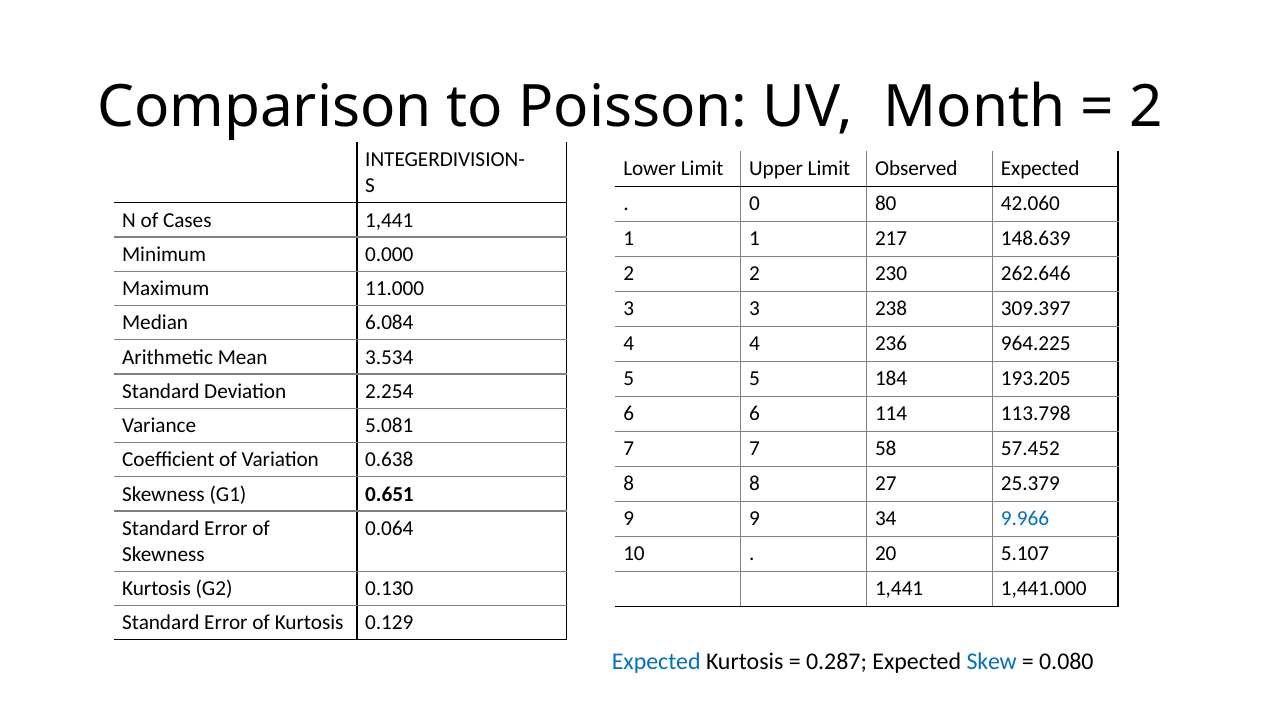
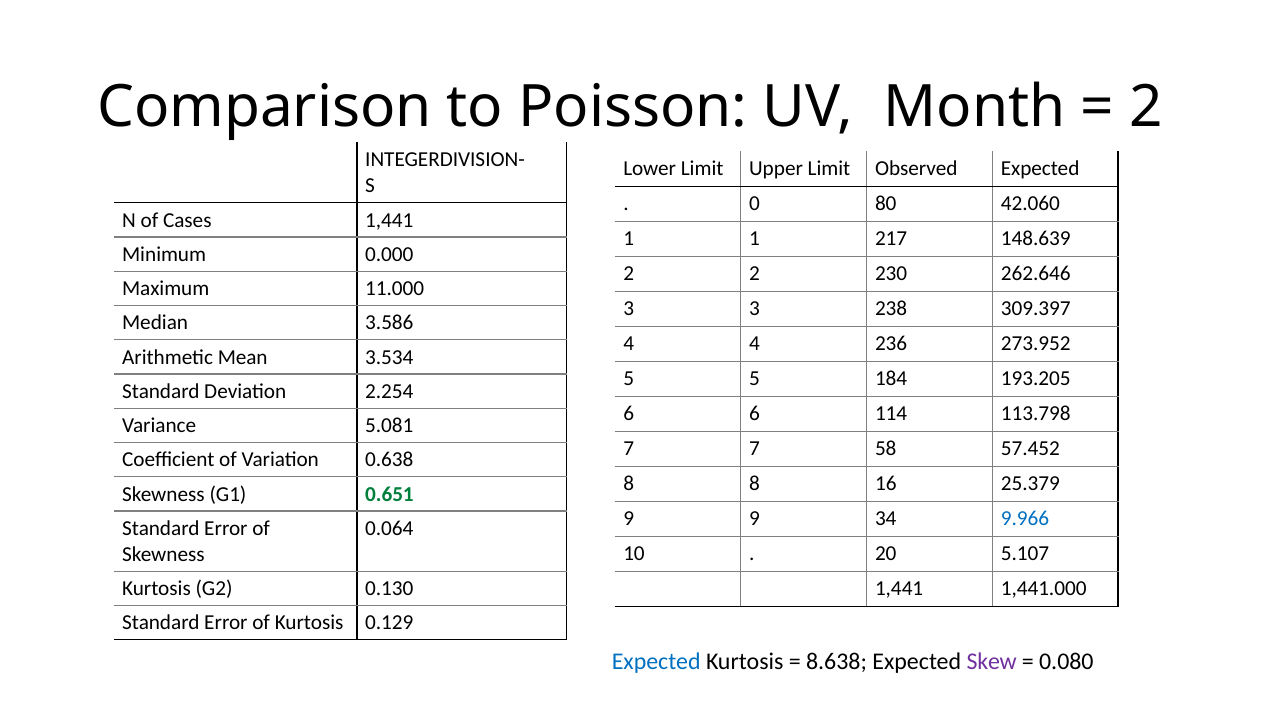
6.084: 6.084 -> 3.586 (389, 323)
964.225: 964.225 -> 273.952 (1036, 344)
27: 27 -> 16 (886, 484)
0.651 colour: black -> green (389, 494)
0.287: 0.287 -> 8.638 (836, 662)
Skew colour: blue -> purple (992, 662)
